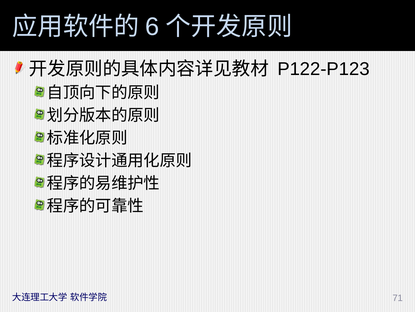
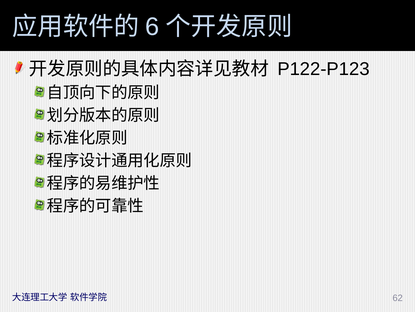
71: 71 -> 62 (398, 297)
